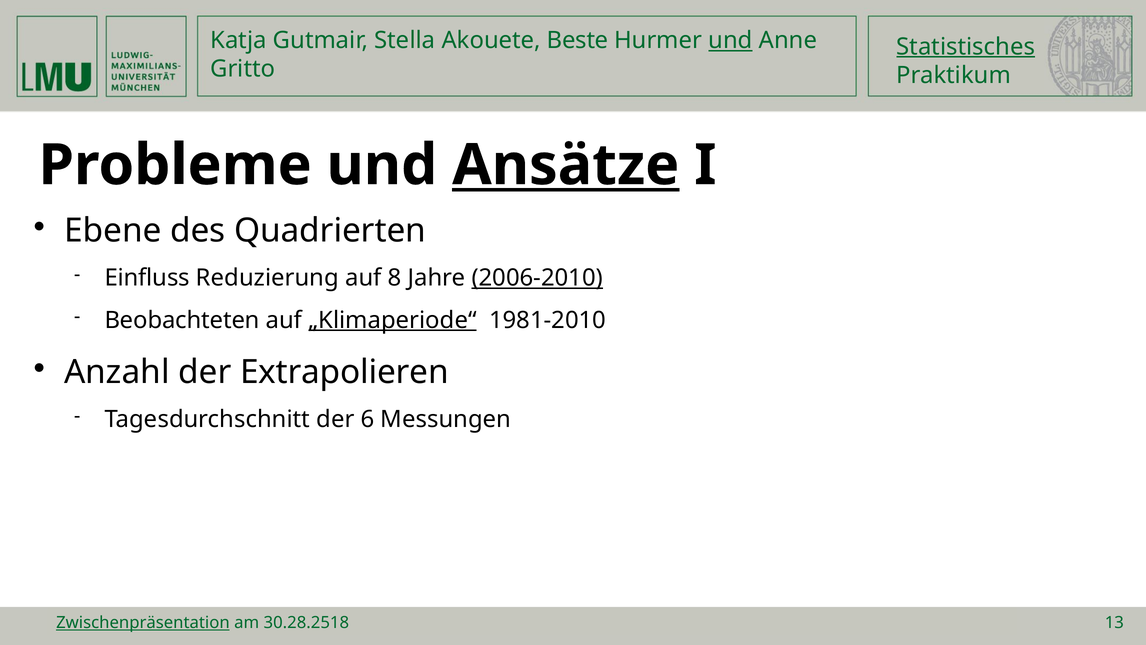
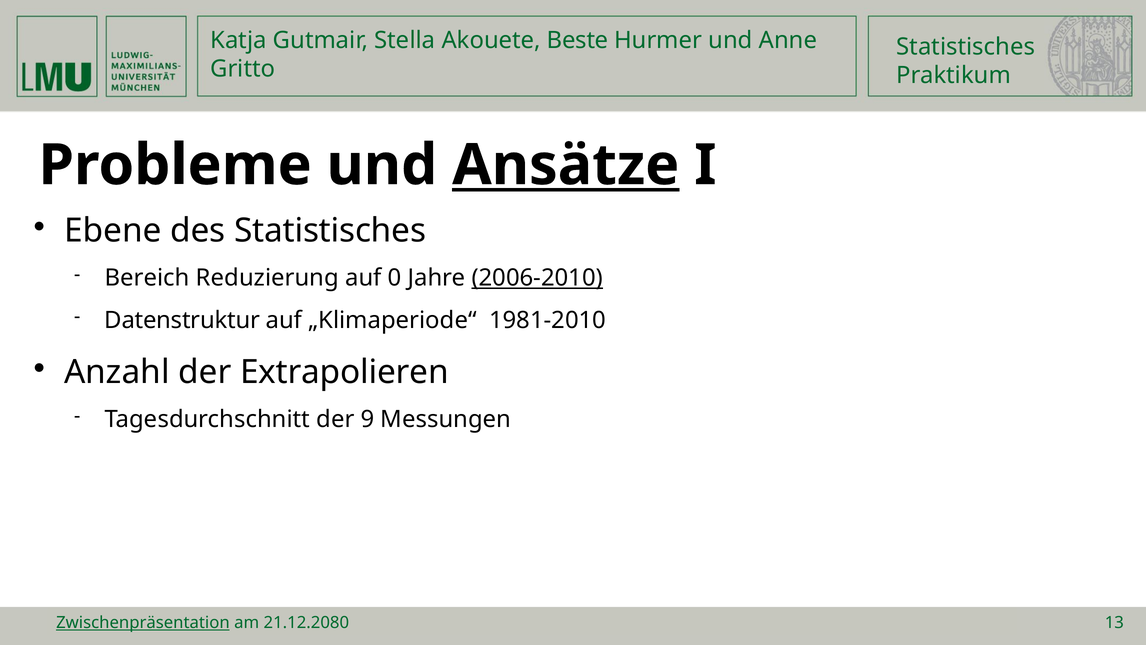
und underline: present -> none (731, 40)
Statistisches underline: present -> none (966, 47)
des Quadrierten: Quadrierten -> Statistisches (330, 231)
Einfluss: Einfluss -> Bereich (147, 278)
8: 8 -> 0 (395, 278)
Beobachteten: Beobachteten -> Datenstruktur (182, 320)
„Klimaperiode“ underline: present -> none (392, 320)
6: 6 -> 9 (367, 419)
30.28.2518: 30.28.2518 -> 21.12.2080 (306, 623)
